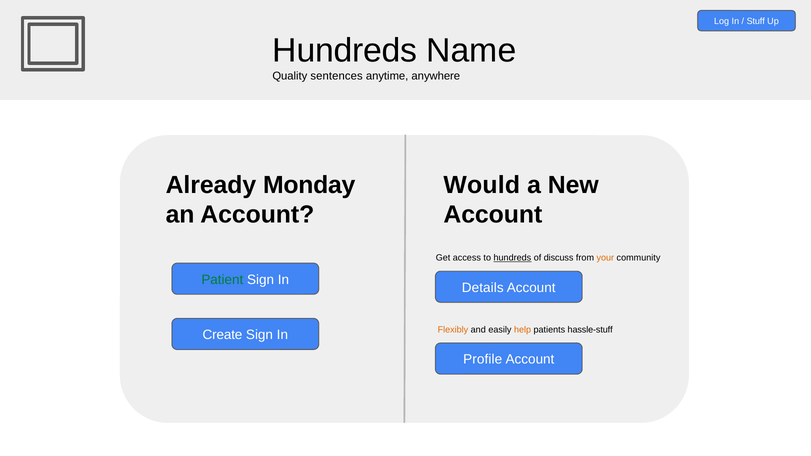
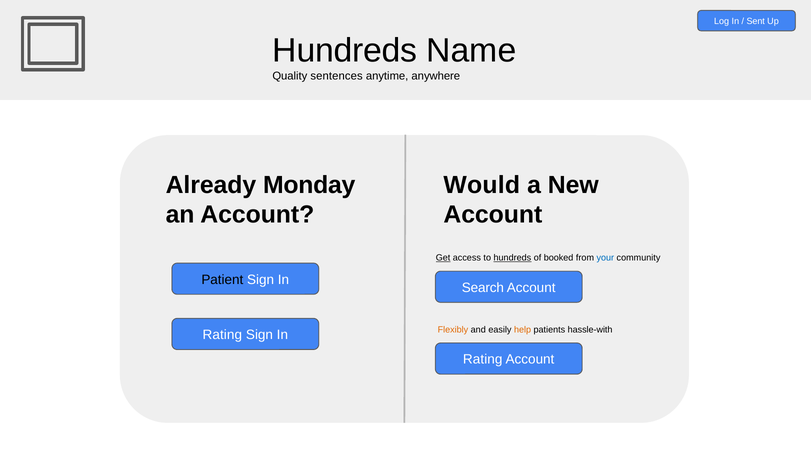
Stuff: Stuff -> Sent (756, 21)
Get underline: none -> present (443, 258)
discuss: discuss -> booked (559, 258)
your colour: orange -> blue (605, 258)
Patient colour: green -> black (222, 280)
Details: Details -> Search (483, 288)
hassle-stuff: hassle-stuff -> hassle-with (590, 330)
Create: Create -> Rating (222, 335)
Profile: Profile -> Rating (483, 360)
